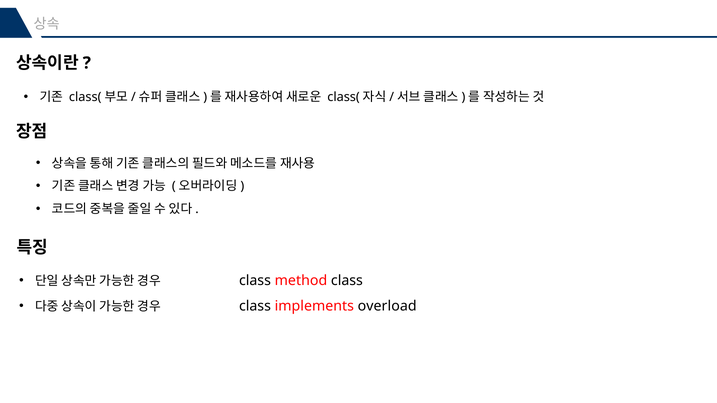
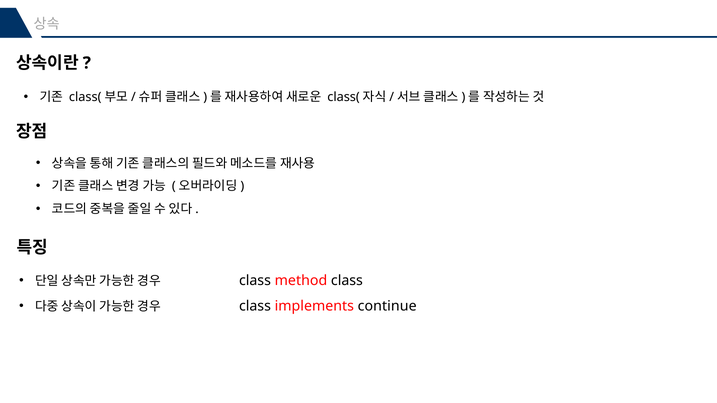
overload: overload -> continue (387, 306)
